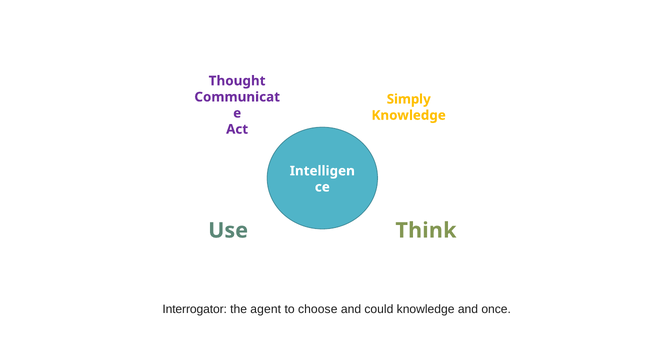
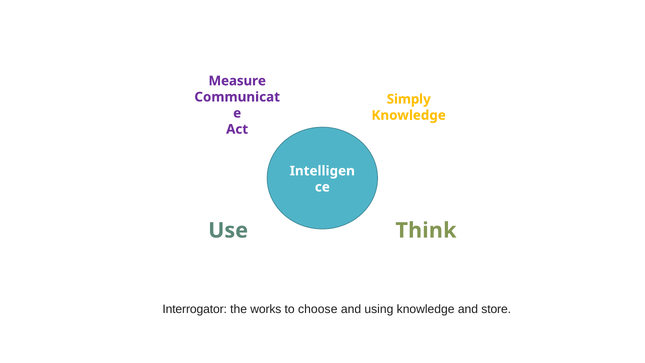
Thought: Thought -> Measure (237, 81)
agent: agent -> works (266, 309)
could: could -> using (379, 309)
once: once -> store (496, 309)
